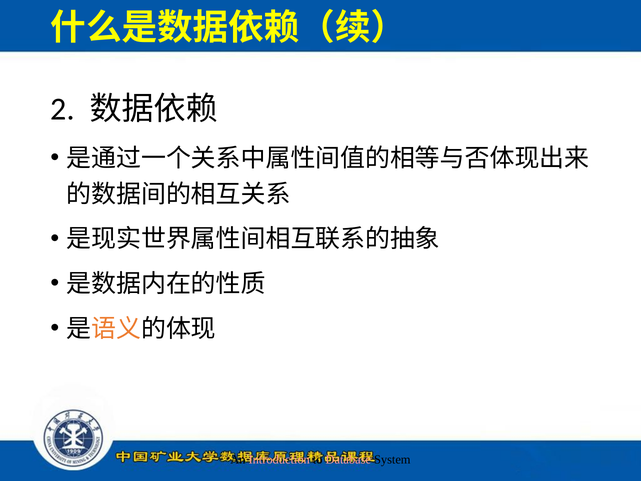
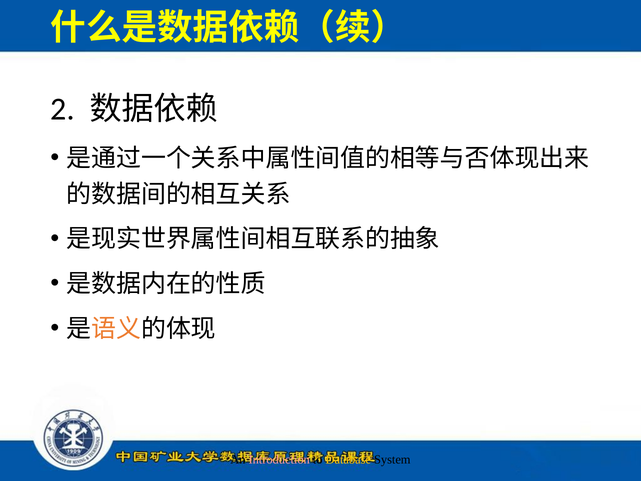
Database colour: pink -> yellow (348, 459)
